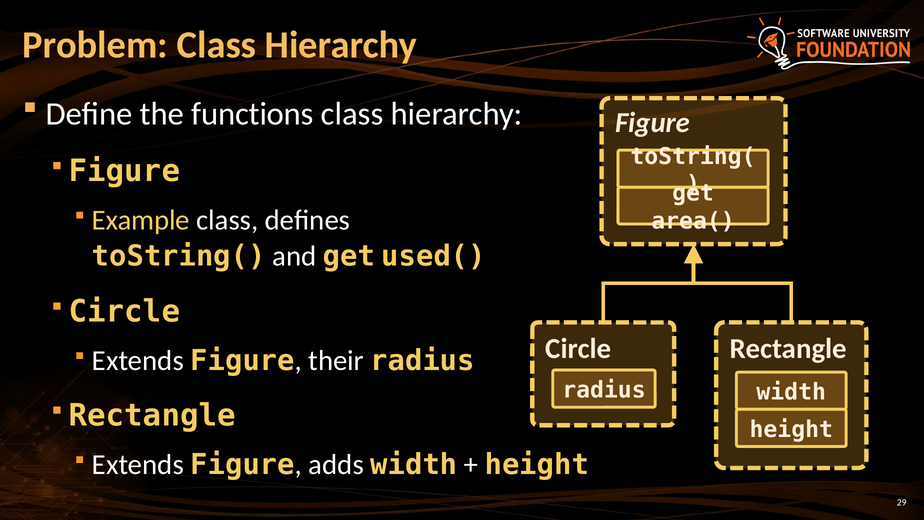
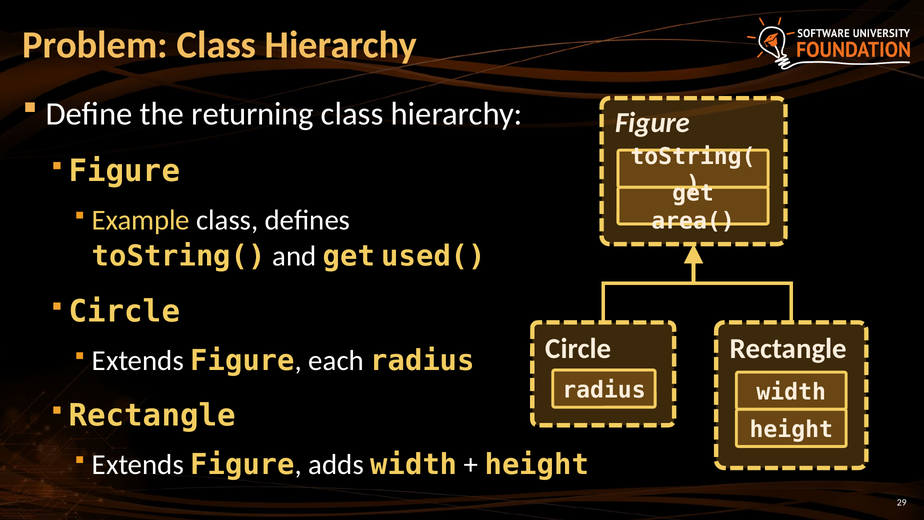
functions: functions -> returning (253, 114)
their: their -> each (336, 360)
